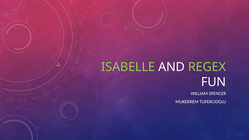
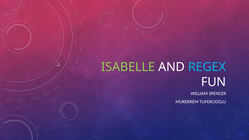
REGEX colour: light green -> light blue (207, 67)
